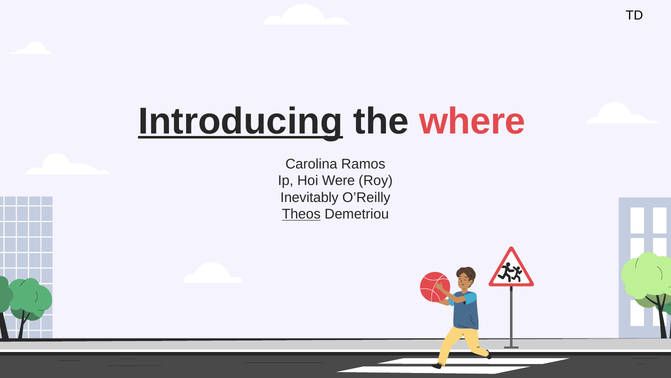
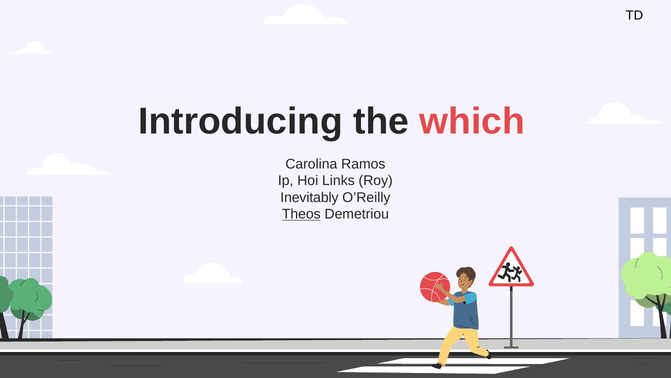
Introducing underline: present -> none (241, 121)
where: where -> which (472, 121)
Were: Were -> Links (338, 180)
